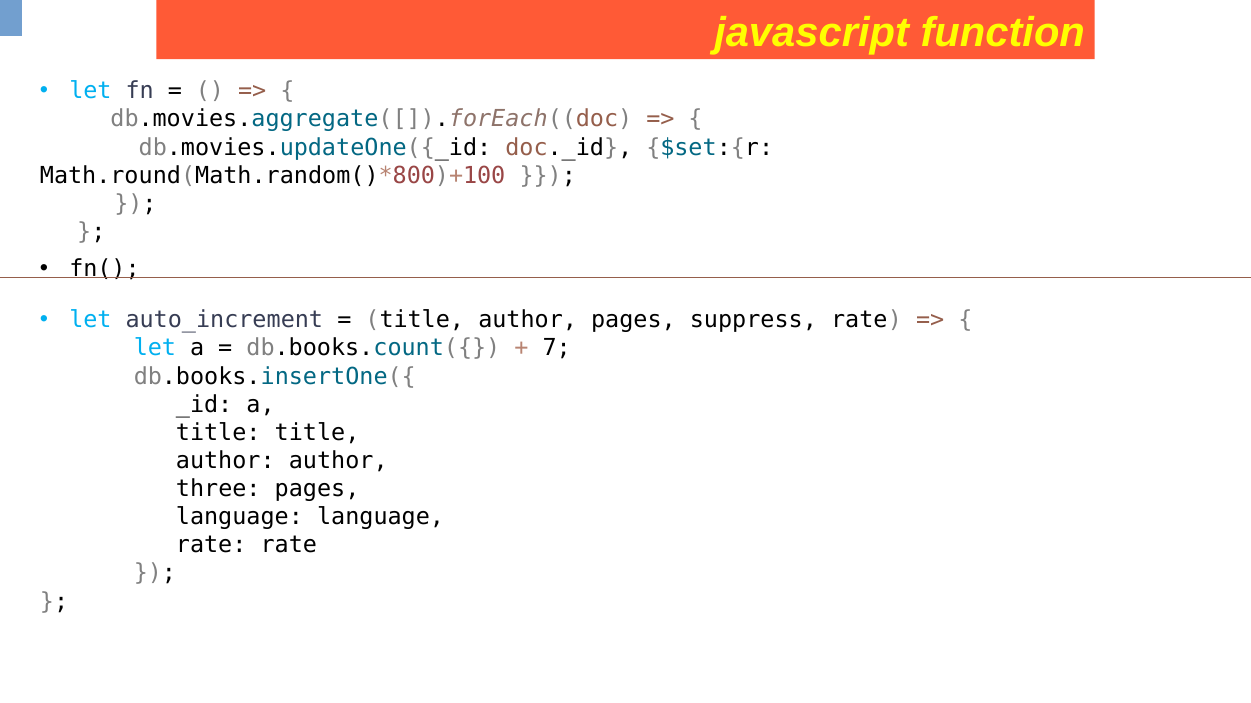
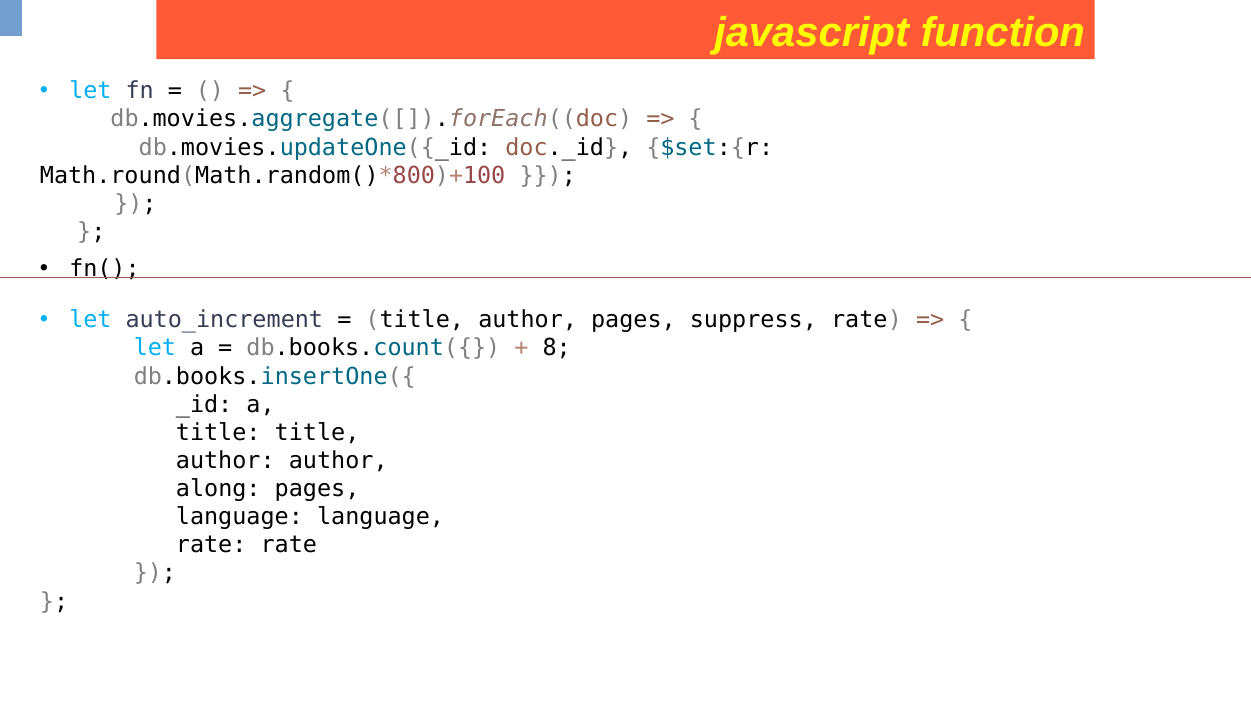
7: 7 -> 8 (557, 349)
three: three -> along (218, 489)
